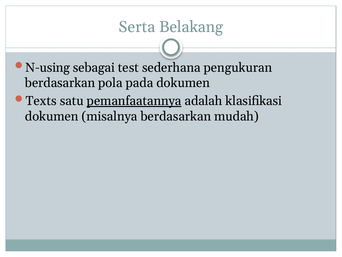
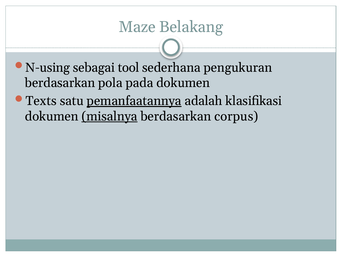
Serta: Serta -> Maze (137, 27)
test: test -> tool (129, 67)
misalnya underline: none -> present (109, 116)
mudah: mudah -> corpus (236, 116)
